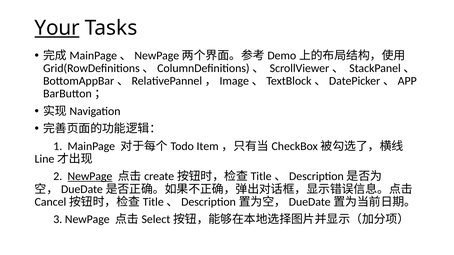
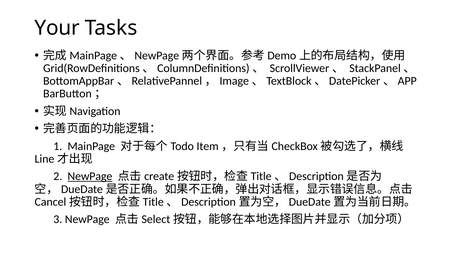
Your underline: present -> none (57, 28)
